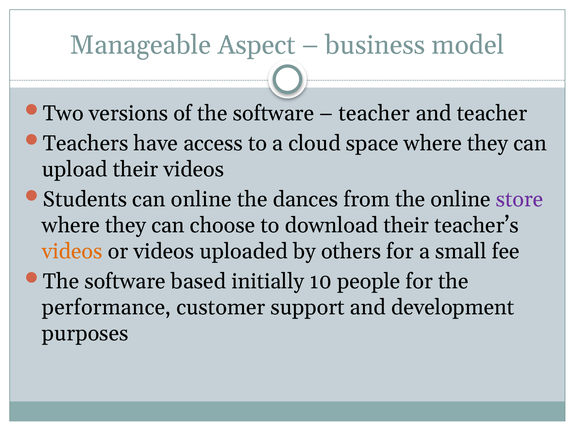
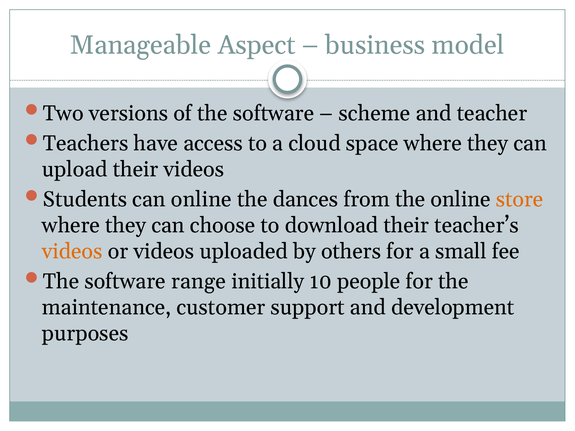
teacher: teacher -> scheme (374, 113)
store colour: purple -> orange (520, 200)
based: based -> range (198, 282)
performance: performance -> maintenance (107, 308)
